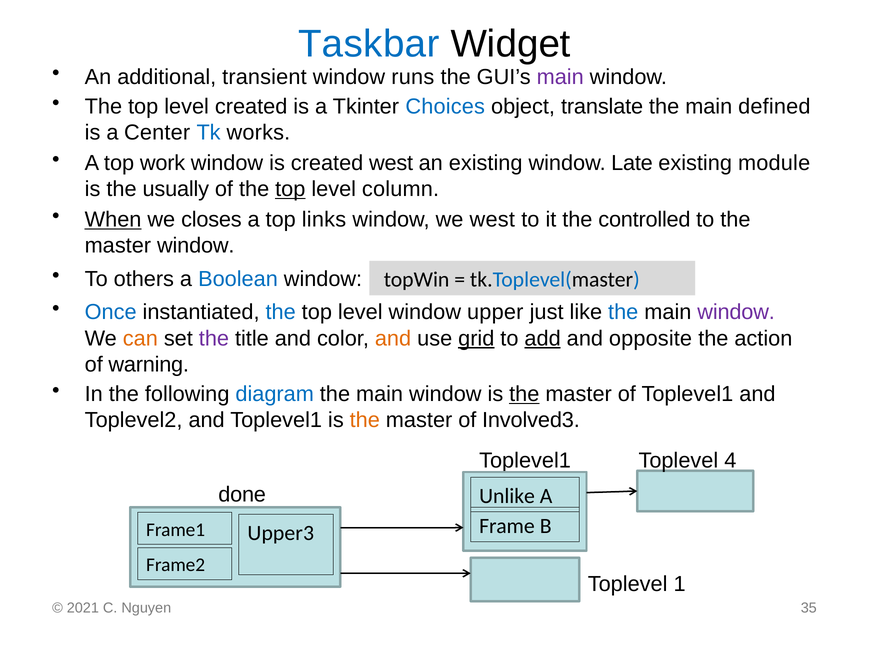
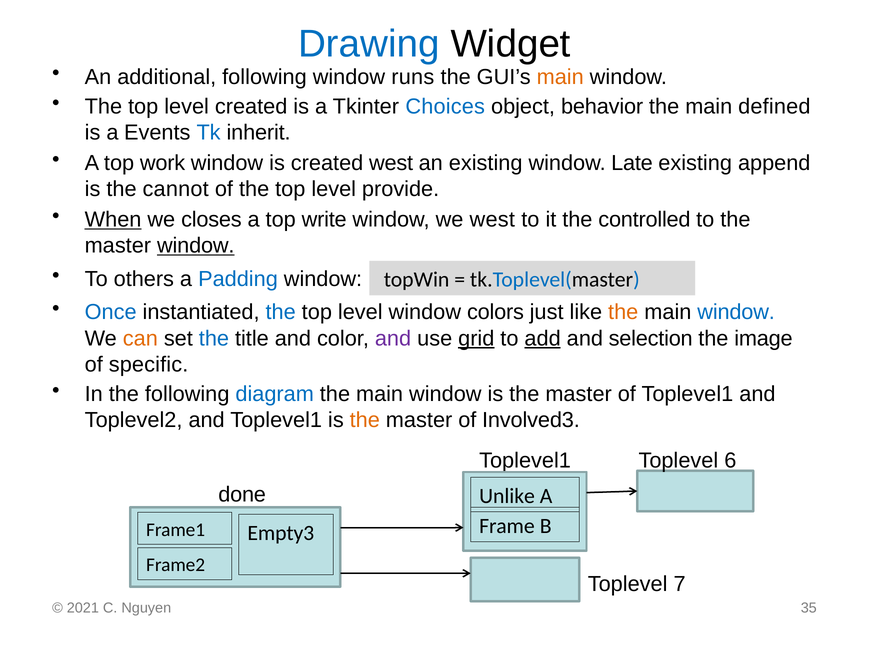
Taskbar: Taskbar -> Drawing (369, 44)
additional transient: transient -> following (265, 77)
main colour: purple -> orange (560, 77)
translate: translate -> behavior (602, 107)
Center: Center -> Events (157, 133)
works: works -> inherit (259, 133)
module: module -> append (774, 163)
usually: usually -> cannot (176, 189)
top underline: present -> none (290, 189)
column: column -> provide (401, 189)
links: links -> write (324, 219)
window underline: none -> present (196, 246)
Boolean: Boolean -> Padding (238, 279)
upper: upper -> colors (495, 312)
the colour: blue -> orange (623, 312)
window colour: purple -> blue (736, 312)
the colour: purple -> blue (214, 338)
and colour: orange -> purple (393, 338)
opposite: opposite -> selection (651, 338)
action: action -> image (763, 338)
warning: warning -> specific (149, 364)
the underline: present -> none (524, 394)
4: 4 -> 6 (730, 461)
Upper3: Upper3 -> Empty3 (281, 533)
1: 1 -> 7 (680, 584)
